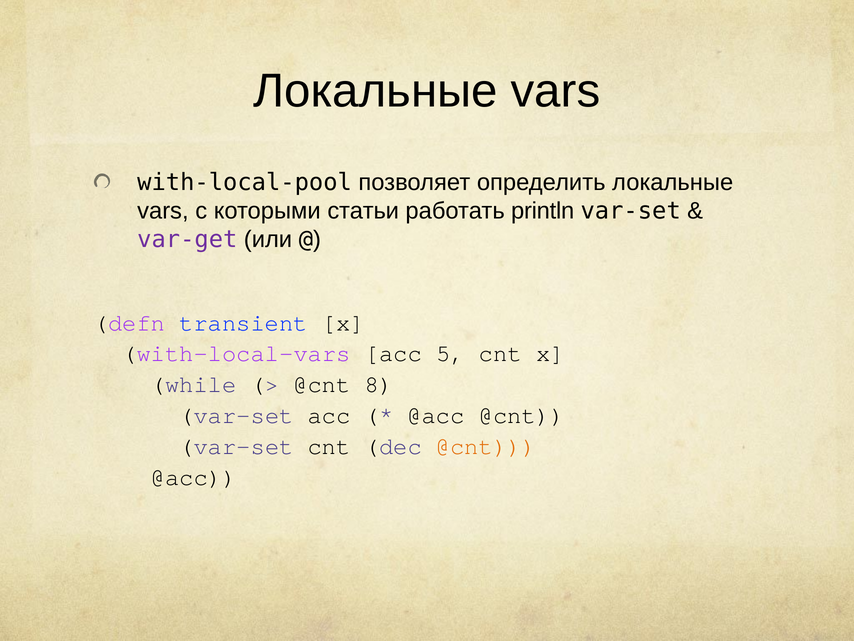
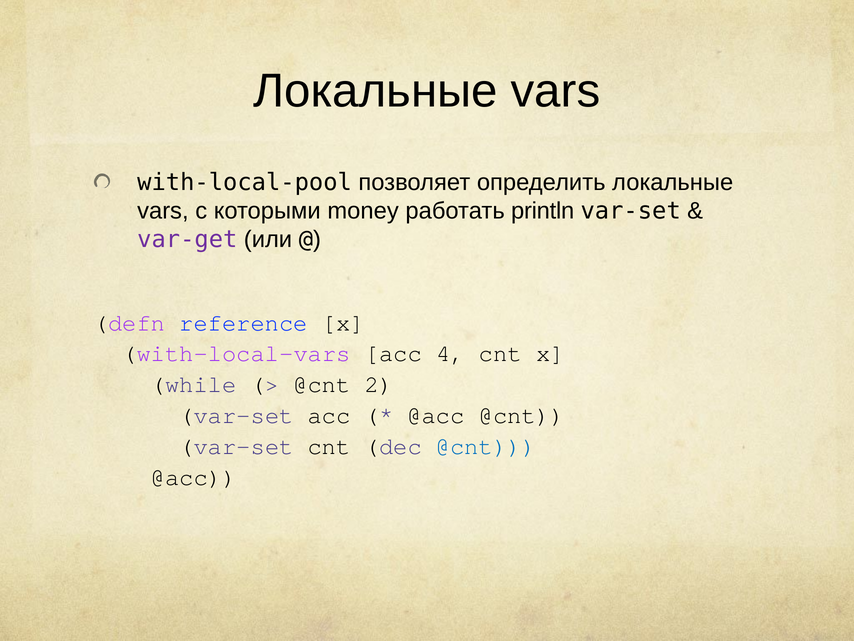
статьи: статьи -> money (363, 211)
transient: transient -> reference (243, 322)
5: 5 -> 4 (450, 353)
8: 8 -> 2 (379, 384)
@cnt colour: orange -> blue (486, 446)
